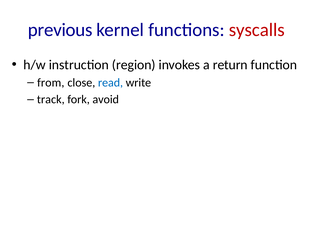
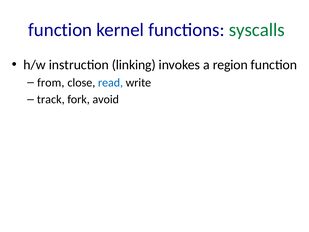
previous: previous -> function (60, 30)
syscalls colour: red -> green (257, 30)
region: region -> linking (134, 65)
return: return -> region (230, 65)
